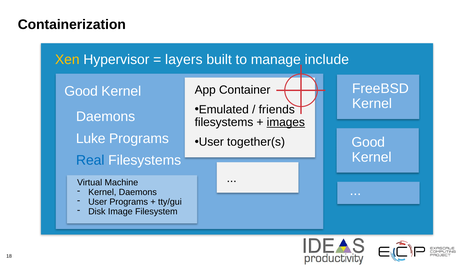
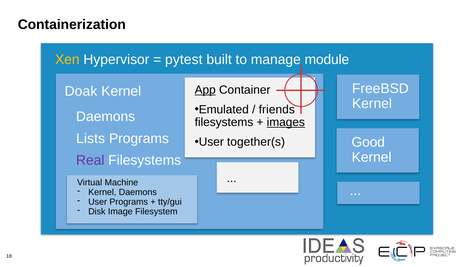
layers: layers -> pytest (184, 60)
include: include -> module (327, 60)
App underline: none -> present (205, 90)
Good: Good -> Doak (81, 91)
Luke: Luke -> Lists (91, 138)
Real colour: blue -> purple (90, 160)
